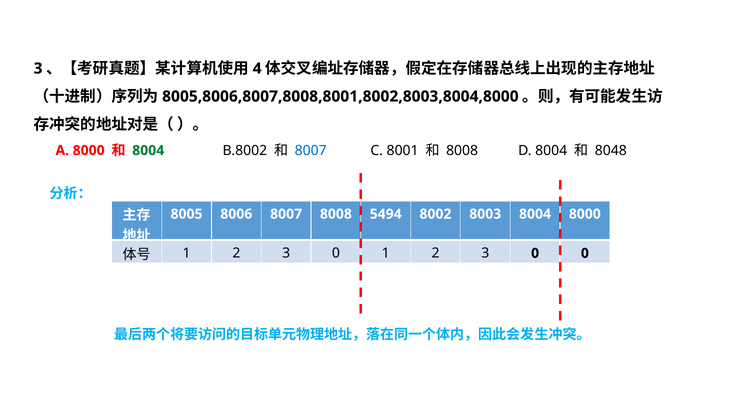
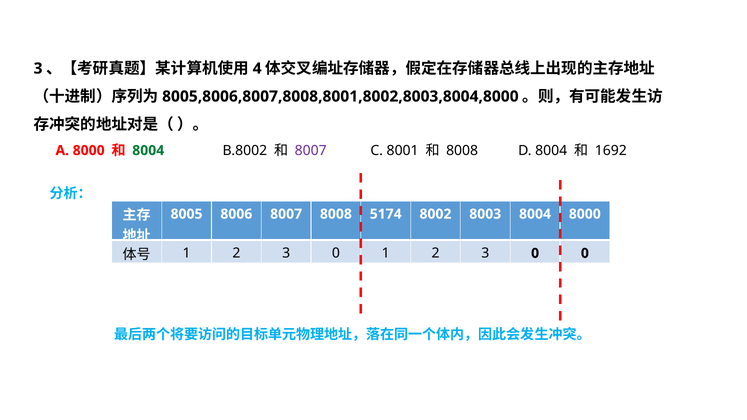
8007 colour: blue -> purple (311, 151)
8048: 8048 -> 1692 (611, 151)
5494: 5494 -> 5174 (386, 214)
